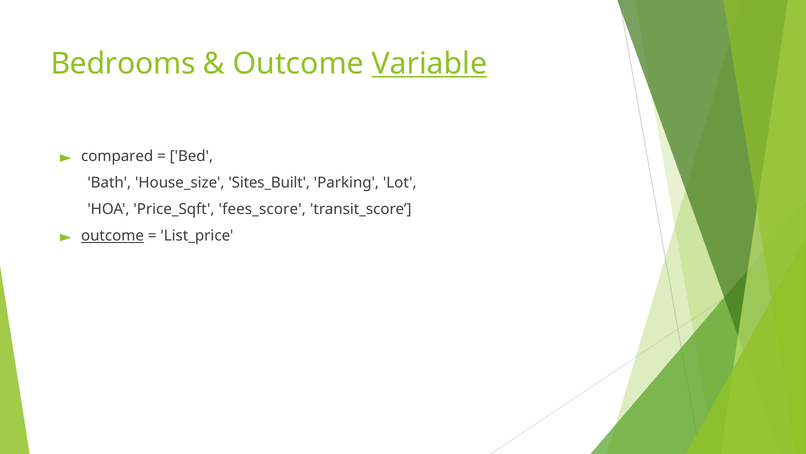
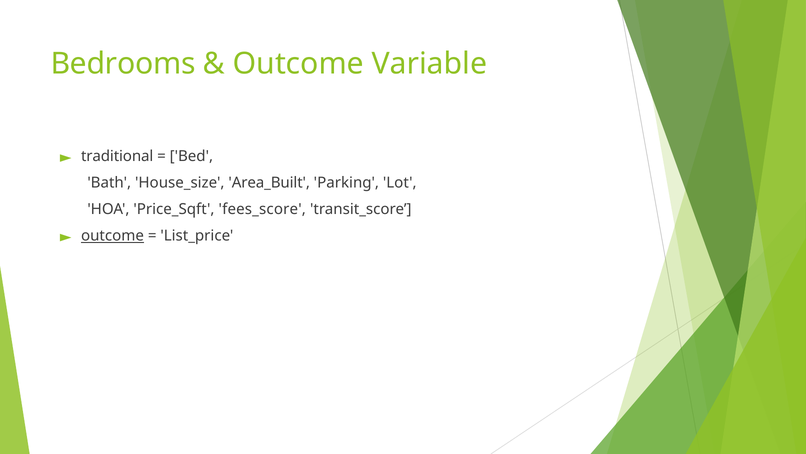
Variable underline: present -> none (429, 64)
compared: compared -> traditional (117, 156)
Sites_Built: Sites_Built -> Area_Built (269, 183)
